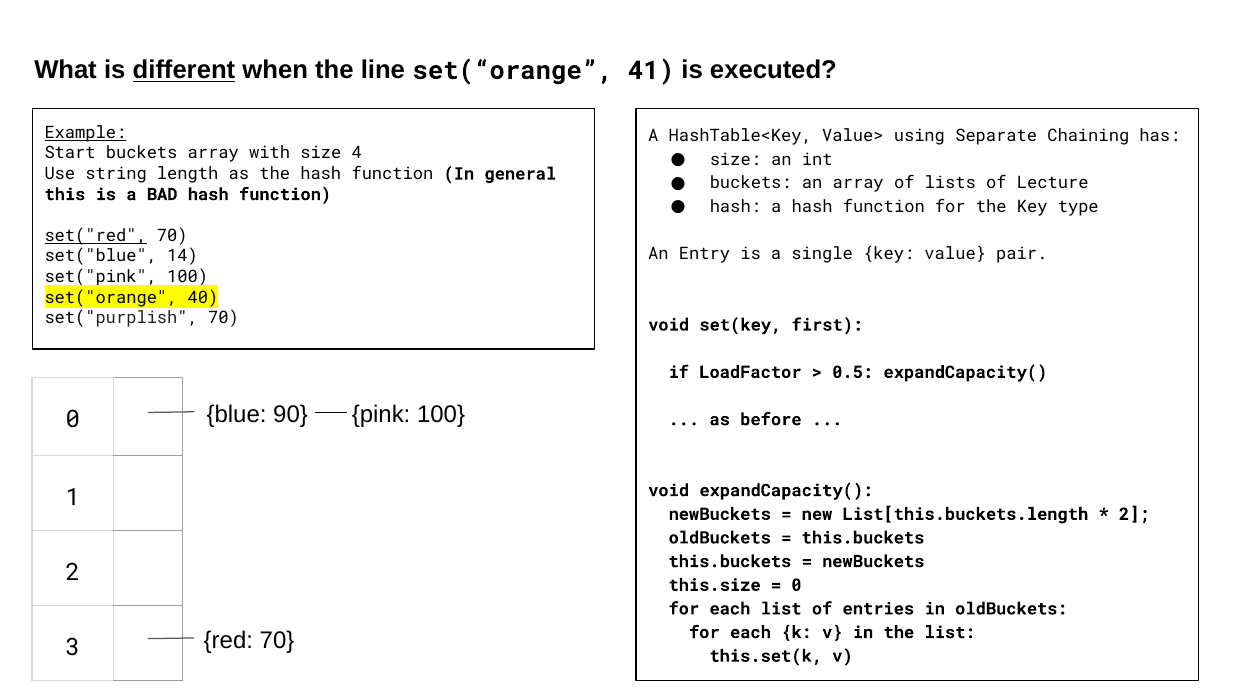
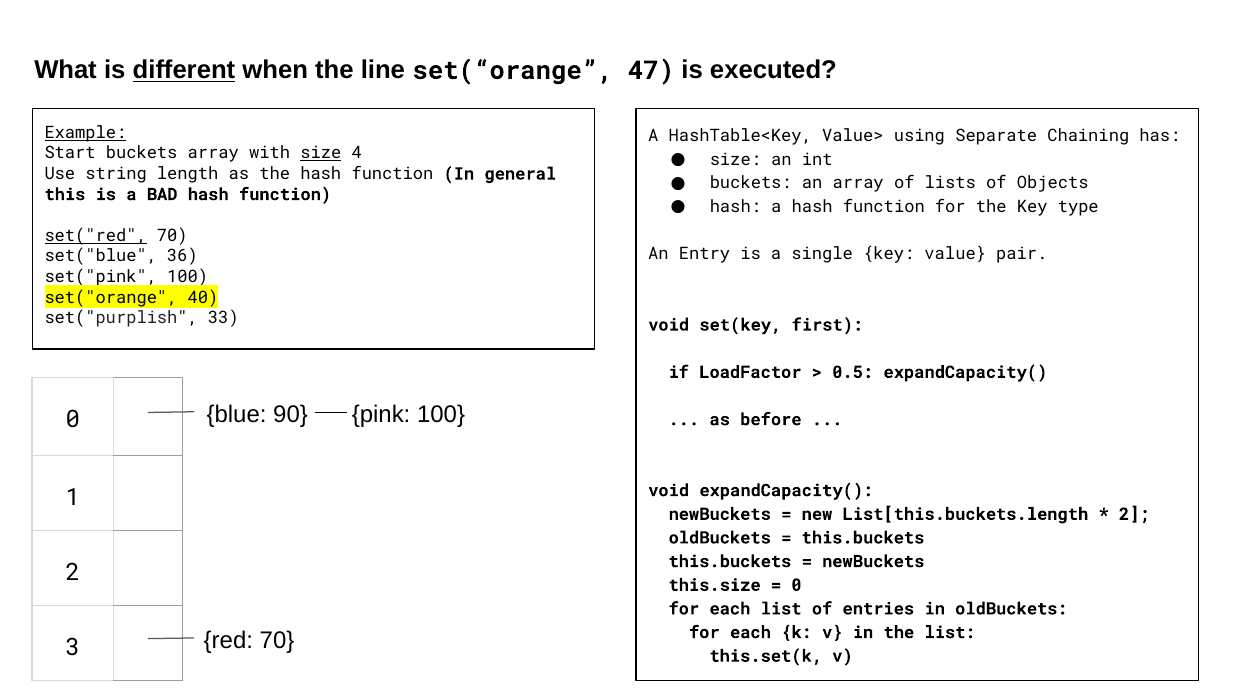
41: 41 -> 47 (651, 70)
size underline: none -> present (321, 153)
Lecture: Lecture -> Objects (1053, 183)
14: 14 -> 36 (183, 256)
set("purplish 70: 70 -> 33 (224, 318)
